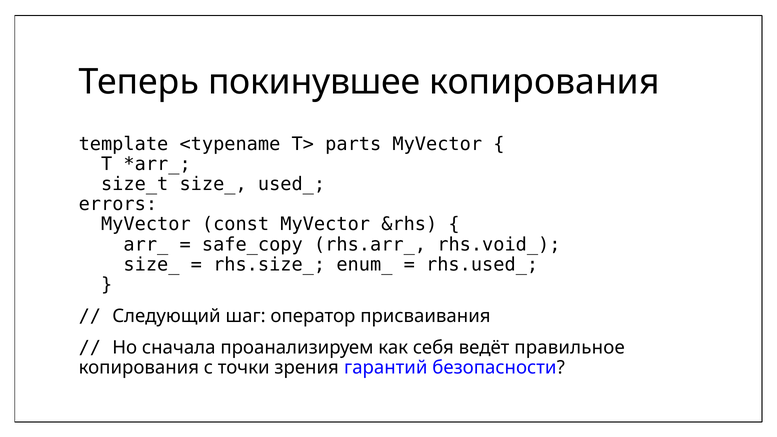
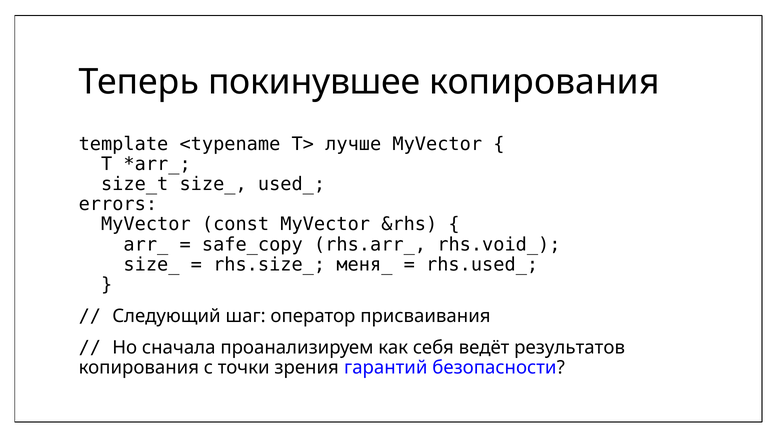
parts: parts -> лучше (353, 144)
enum_: enum_ -> меня_ (364, 265)
правильное: правильное -> результатов (570, 348)
